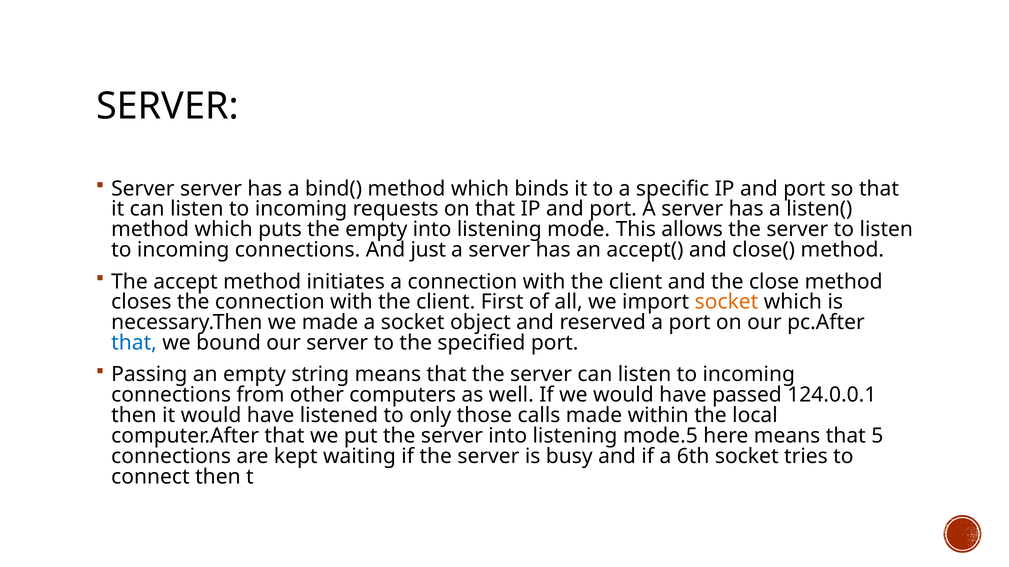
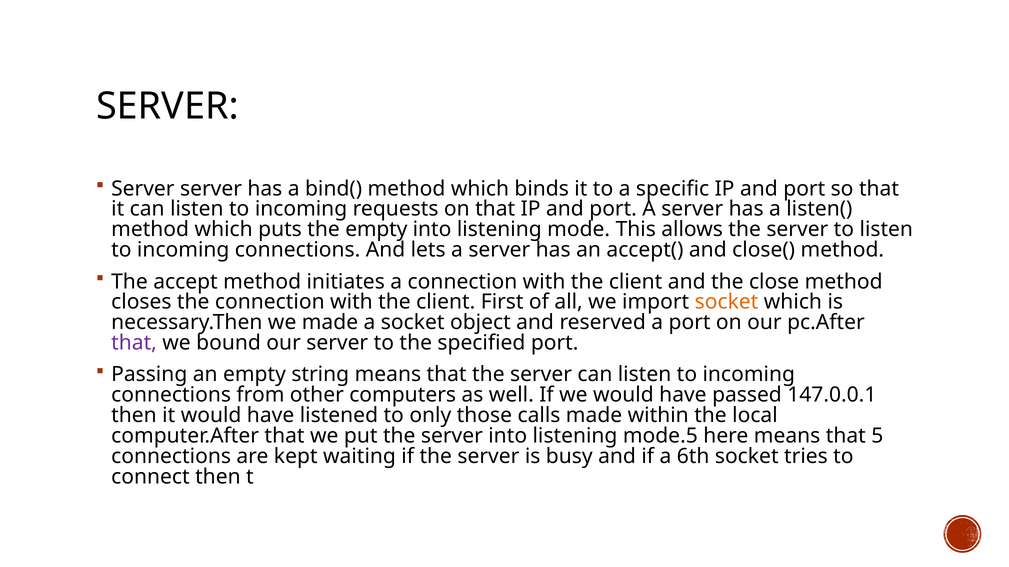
just: just -> lets (428, 250)
that colour: blue -> purple (134, 343)
124.0.0.1: 124.0.0.1 -> 147.0.0.1 (832, 395)
